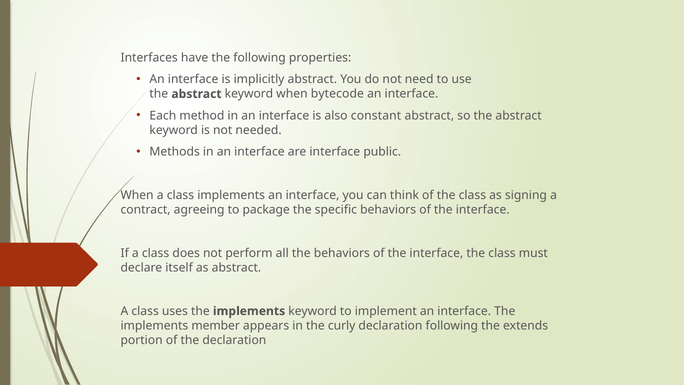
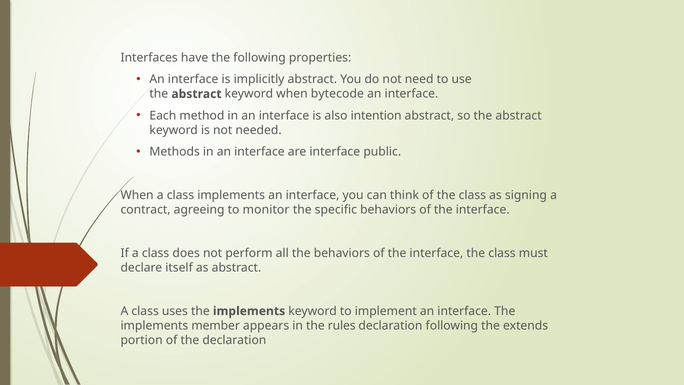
constant: constant -> intention (376, 116)
package: package -> monitor (266, 210)
curly: curly -> rules (342, 325)
